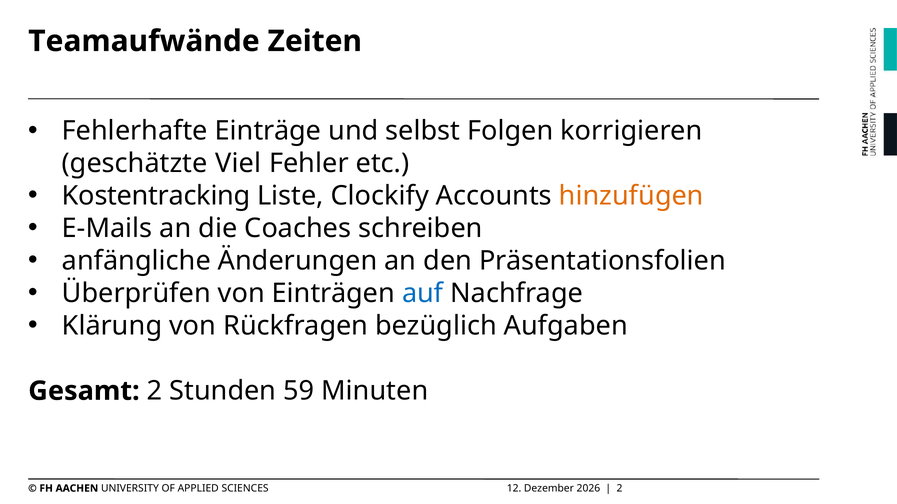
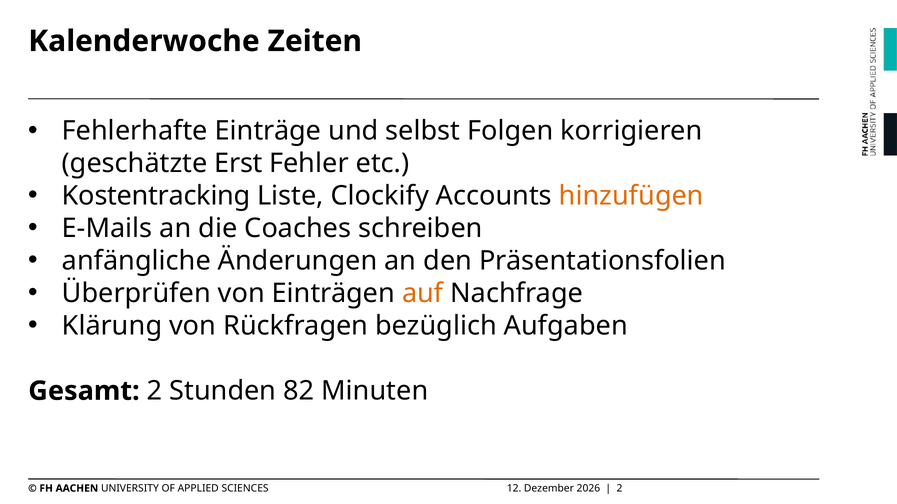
Teamaufwände: Teamaufwände -> Kalenderwoche (144, 41)
Viel: Viel -> Erst (238, 164)
auf colour: blue -> orange (423, 294)
59: 59 -> 82 (299, 391)
